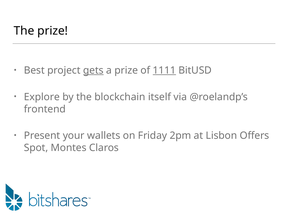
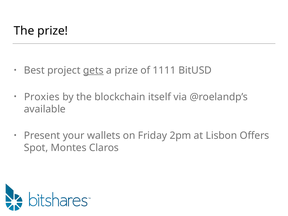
1111 underline: present -> none (164, 70)
Explore: Explore -> Proxies (42, 97)
frontend: frontend -> available (45, 109)
